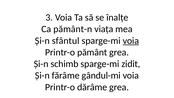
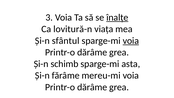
înalțe underline: none -> present (117, 17)
pământ-n: pământ-n -> lovitură-n (73, 29)
pământ: pământ -> dărâme (92, 52)
zidit: zidit -> asta (131, 64)
gândul-mi: gândul-mi -> mereu-mi (101, 75)
